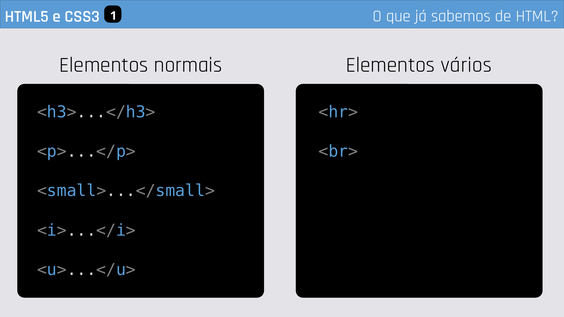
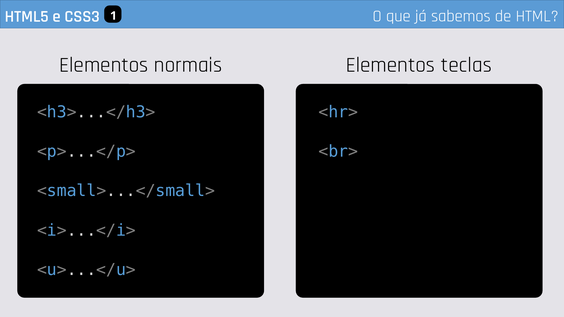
vários: vários -> teclas (466, 65)
